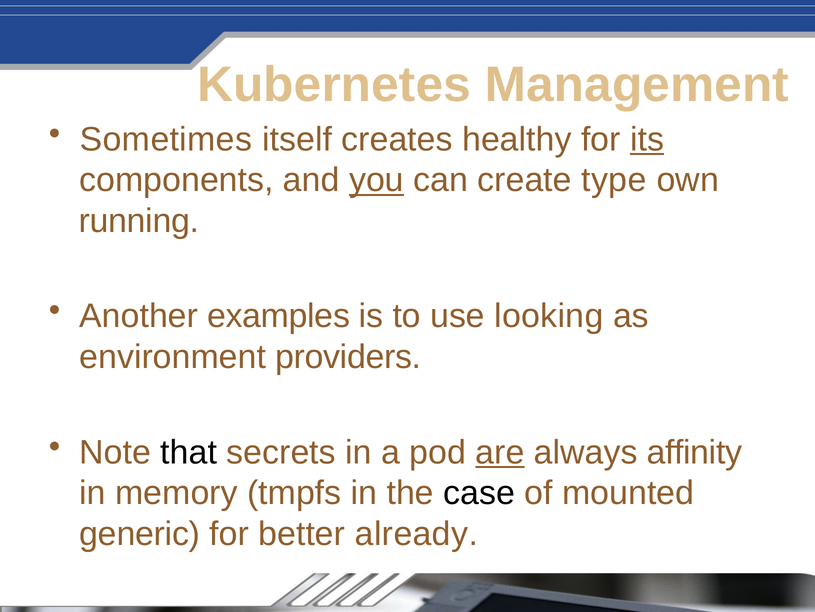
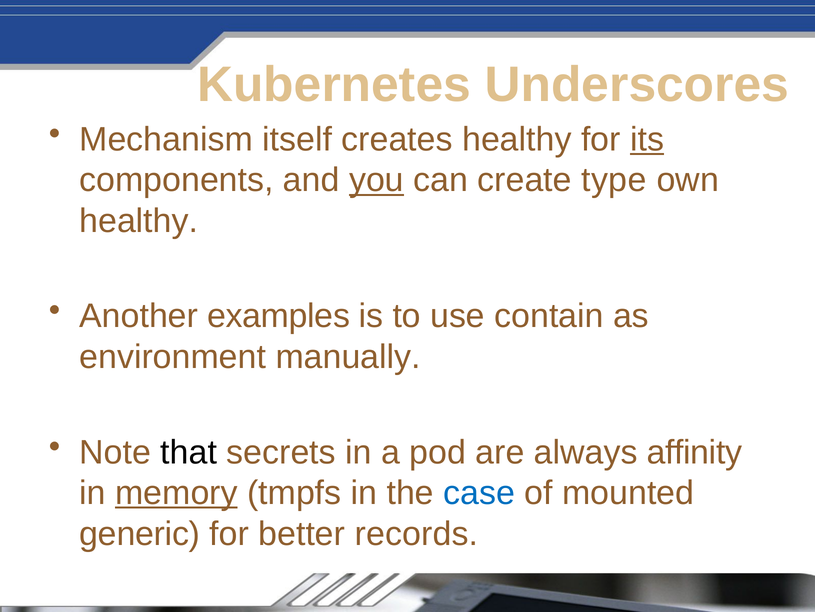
Management: Management -> Underscores (637, 85)
Sometimes: Sometimes -> Mechanism (166, 139)
running: running -> healthy (139, 221)
looking: looking -> contain (549, 316)
providers: providers -> manually (348, 357)
are underline: present -> none (500, 452)
memory underline: none -> present (176, 492)
case colour: black -> blue (479, 492)
already: already -> records (416, 533)
